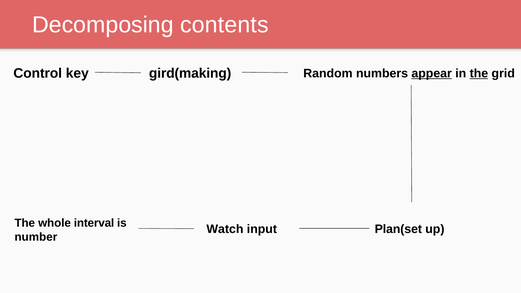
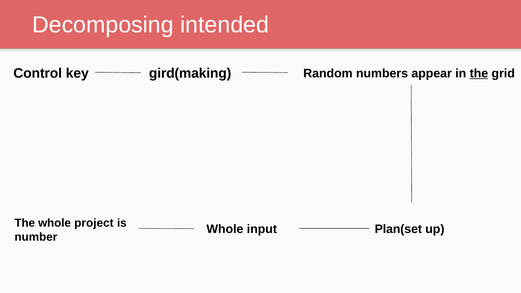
contents: contents -> intended (225, 25)
appear underline: present -> none (432, 73)
interval: interval -> project (94, 223)
Watch: Watch -> Whole (225, 229)
